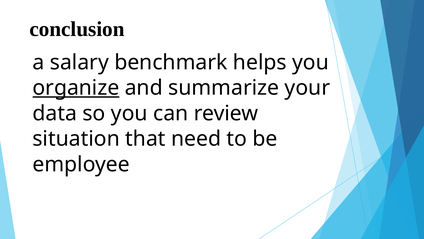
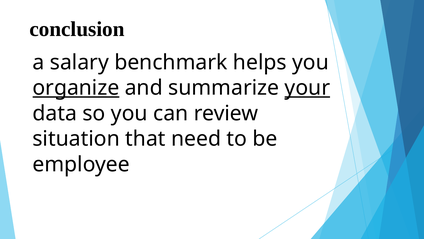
your underline: none -> present (307, 88)
